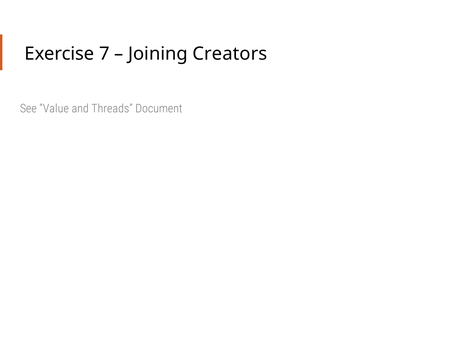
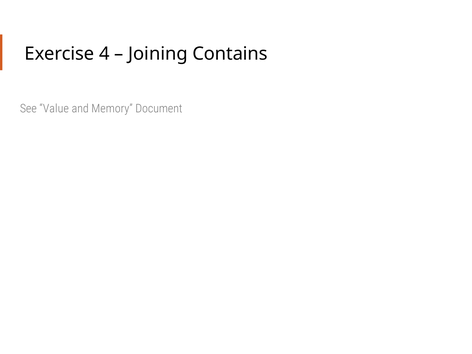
7: 7 -> 4 (104, 54)
Creators: Creators -> Contains (230, 54)
Threads: Threads -> Memory (112, 108)
